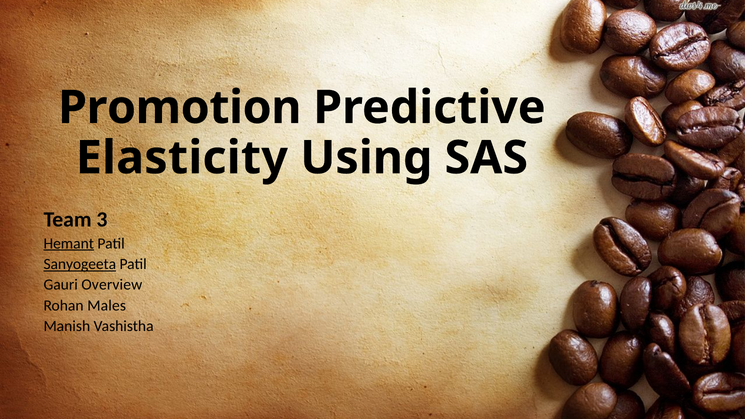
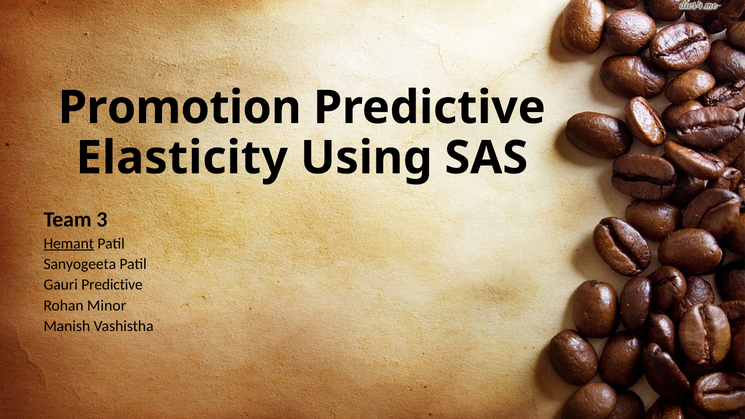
Sanyogeeta underline: present -> none (80, 264)
Gauri Overview: Overview -> Predictive (112, 285)
Males: Males -> Minor (107, 305)
